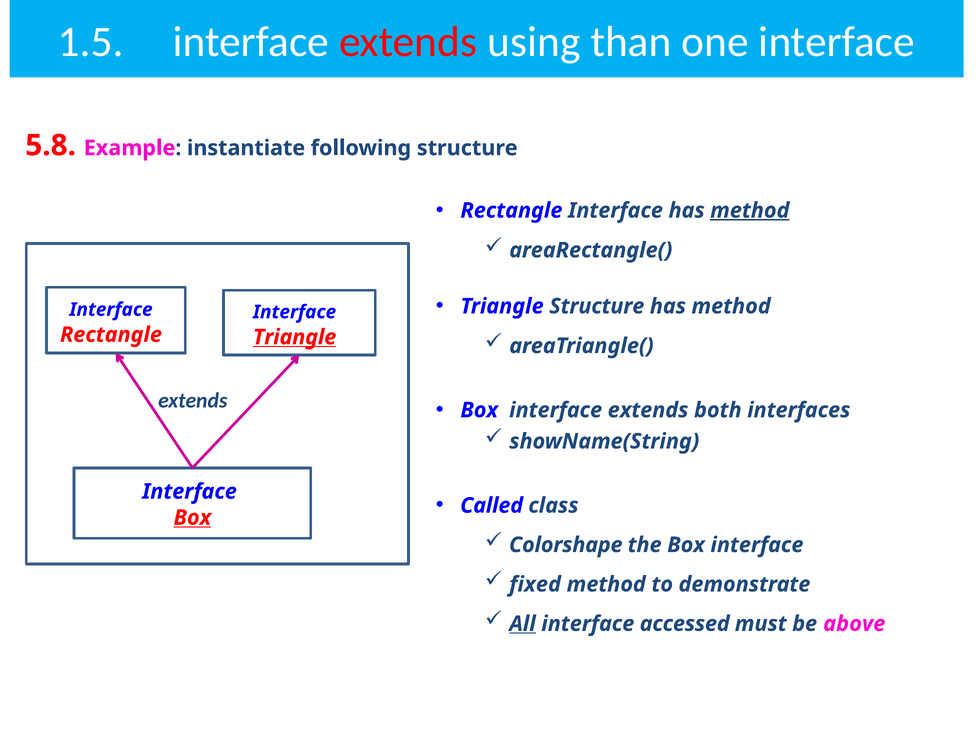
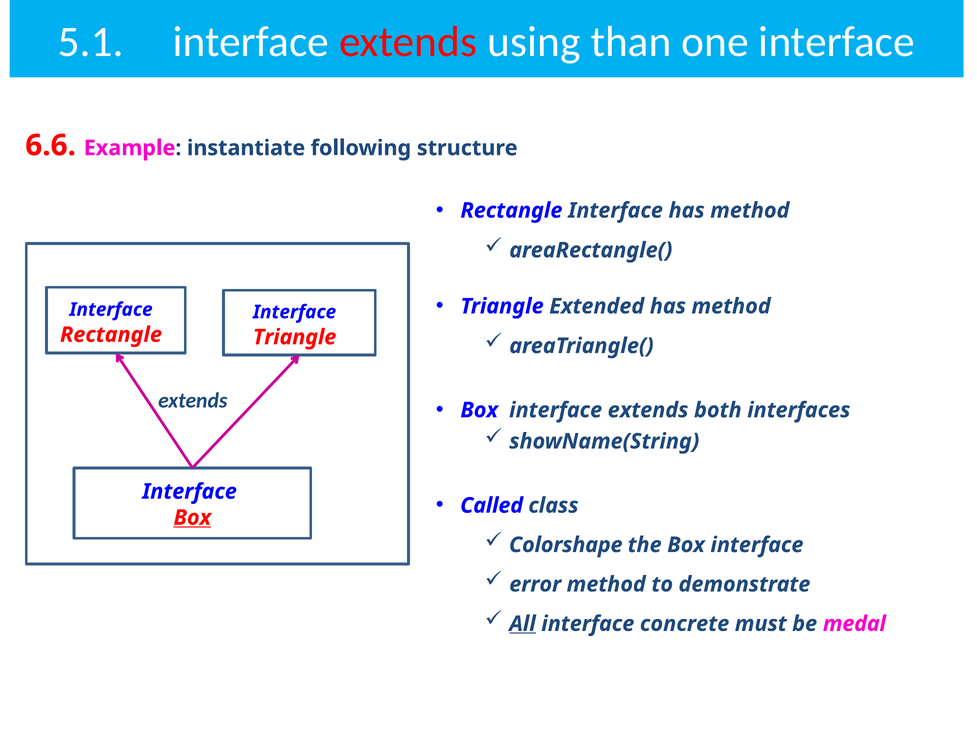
1.5: 1.5 -> 5.1 (91, 42)
5.8: 5.8 -> 6.6 (51, 145)
method underline: present -> none (750, 210)
Triangle Structure: Structure -> Extended (597, 306)
Triangle underline: present -> none (295, 337)
fixed: fixed -> error (535, 584)
accessed: accessed -> concrete (685, 624)
above: above -> medal (854, 624)
